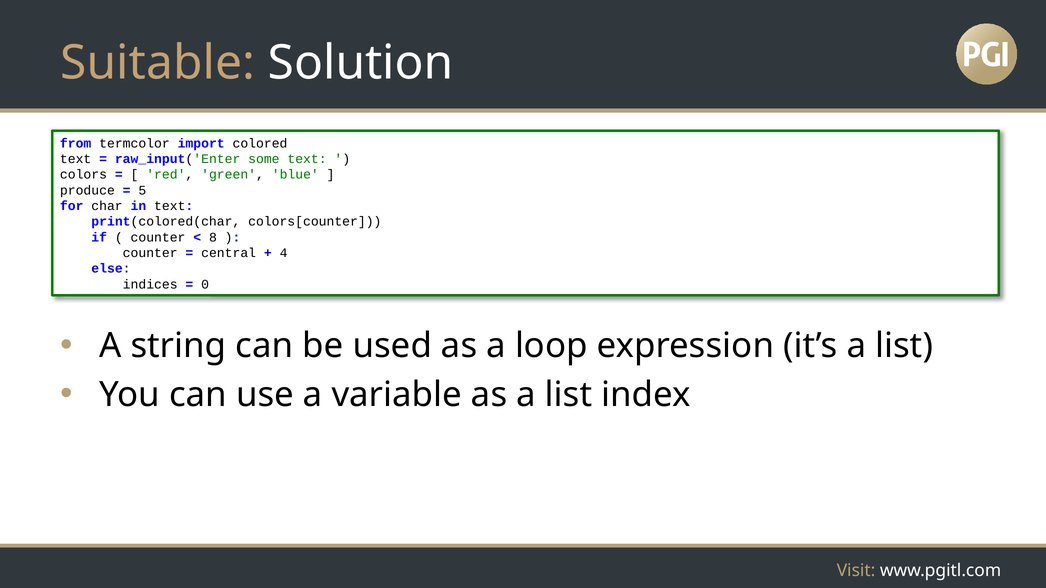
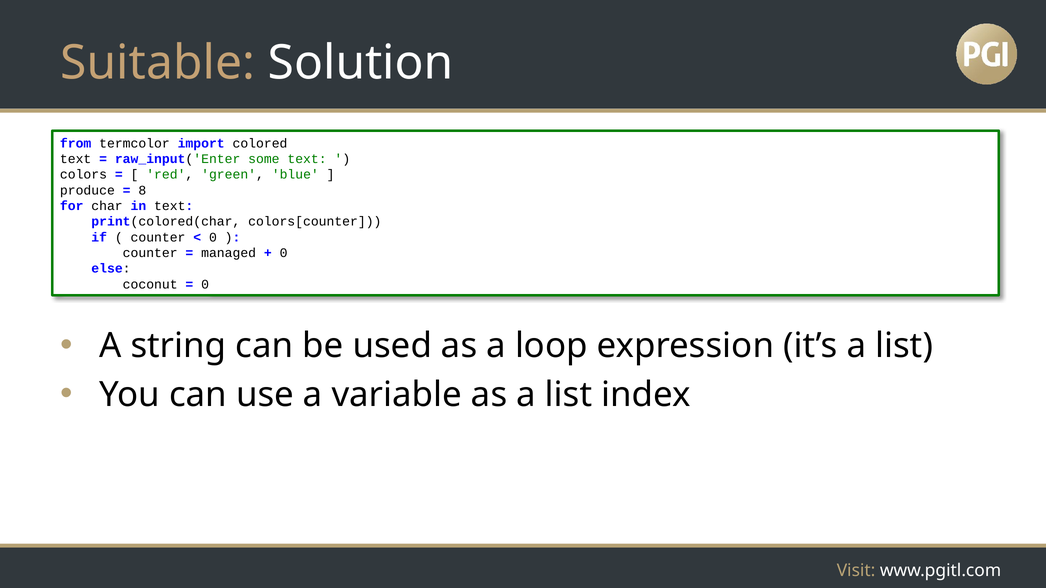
5: 5 -> 8 (142, 190)
8: 8 -> 0 (213, 237)
central: central -> managed (229, 253)
4: 4 -> 0 (284, 253)
indices: indices -> coconut (150, 284)
